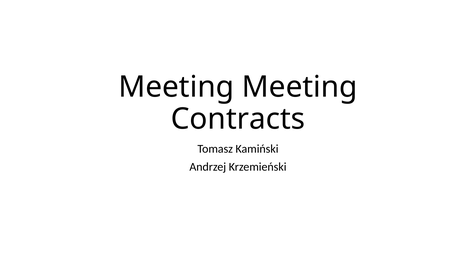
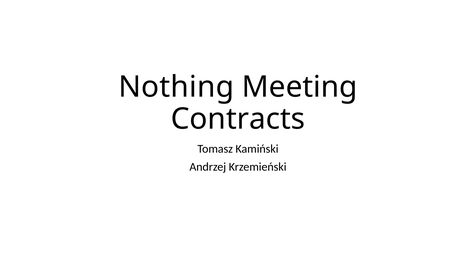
Meeting: Meeting -> Nothing (176, 87)
